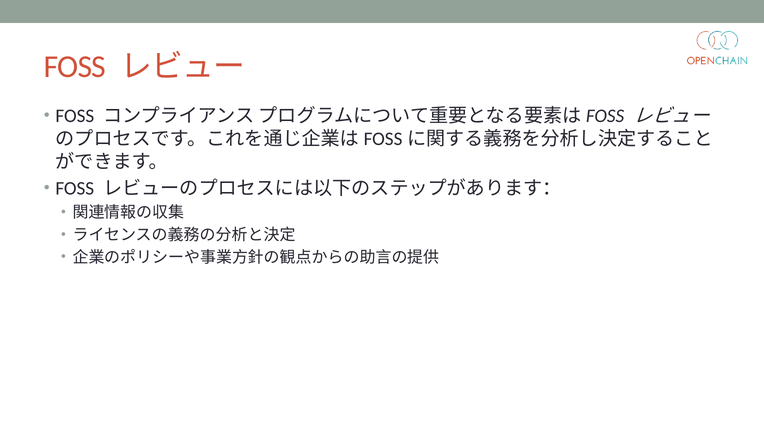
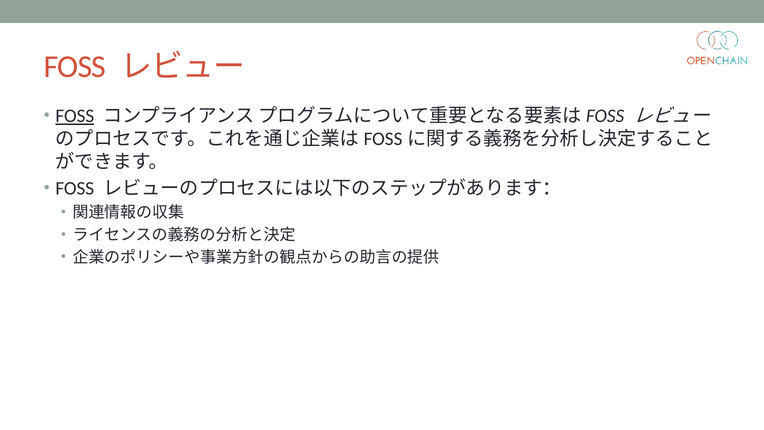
FOSS underline: none -> present (75, 116)
